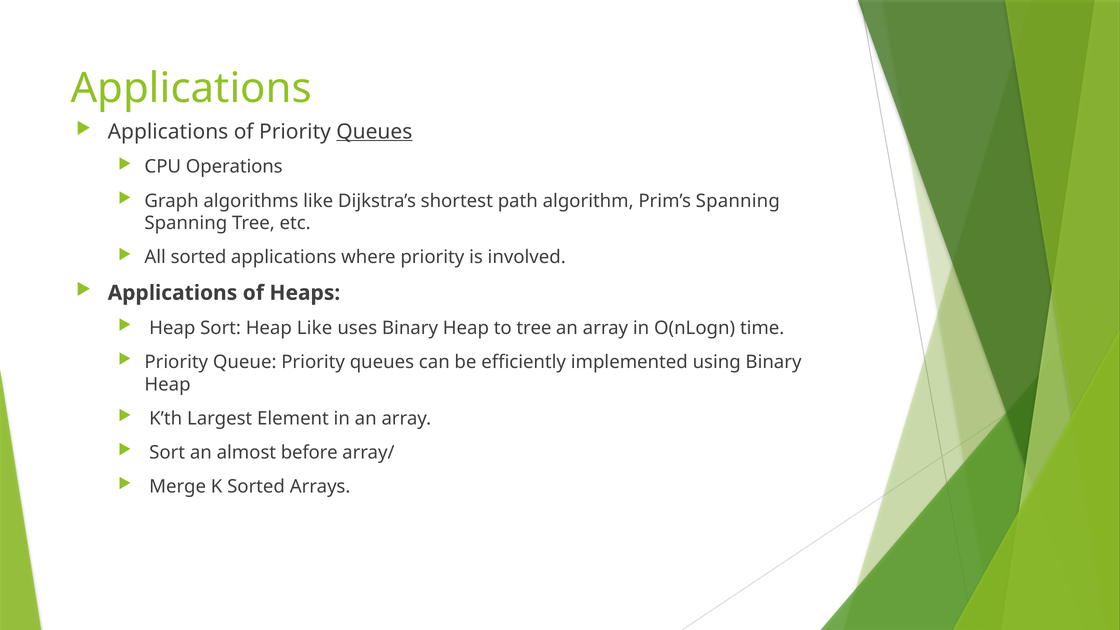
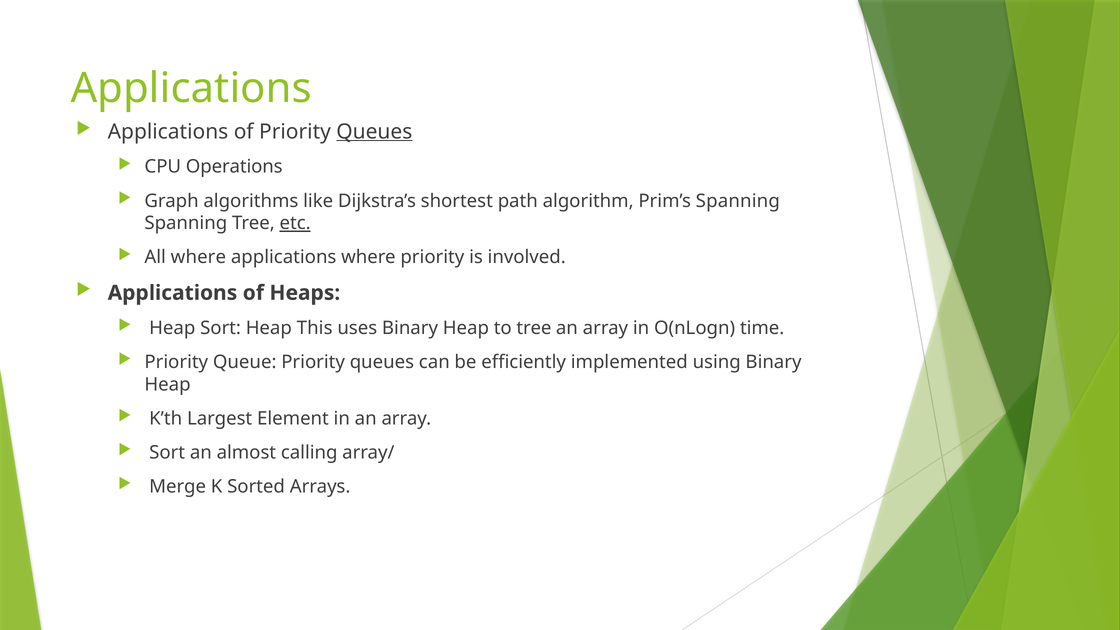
etc underline: none -> present (295, 223)
All sorted: sorted -> where (198, 257)
Heap Like: Like -> This (315, 328)
before: before -> calling (309, 453)
